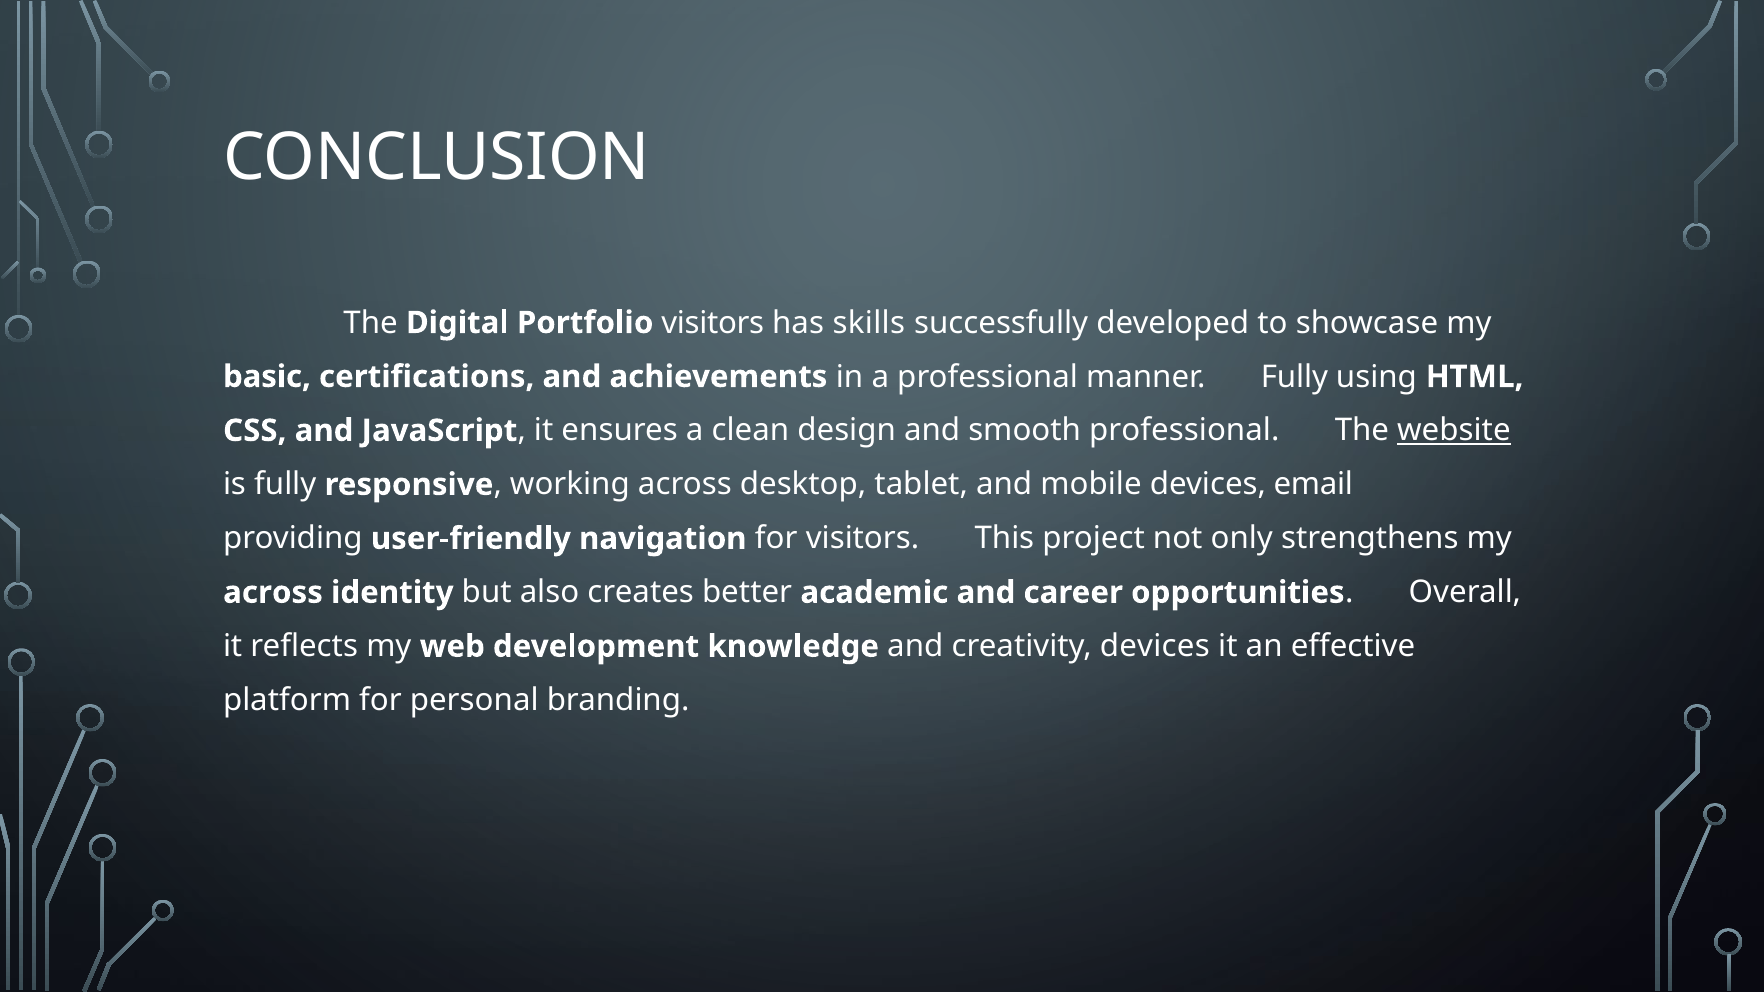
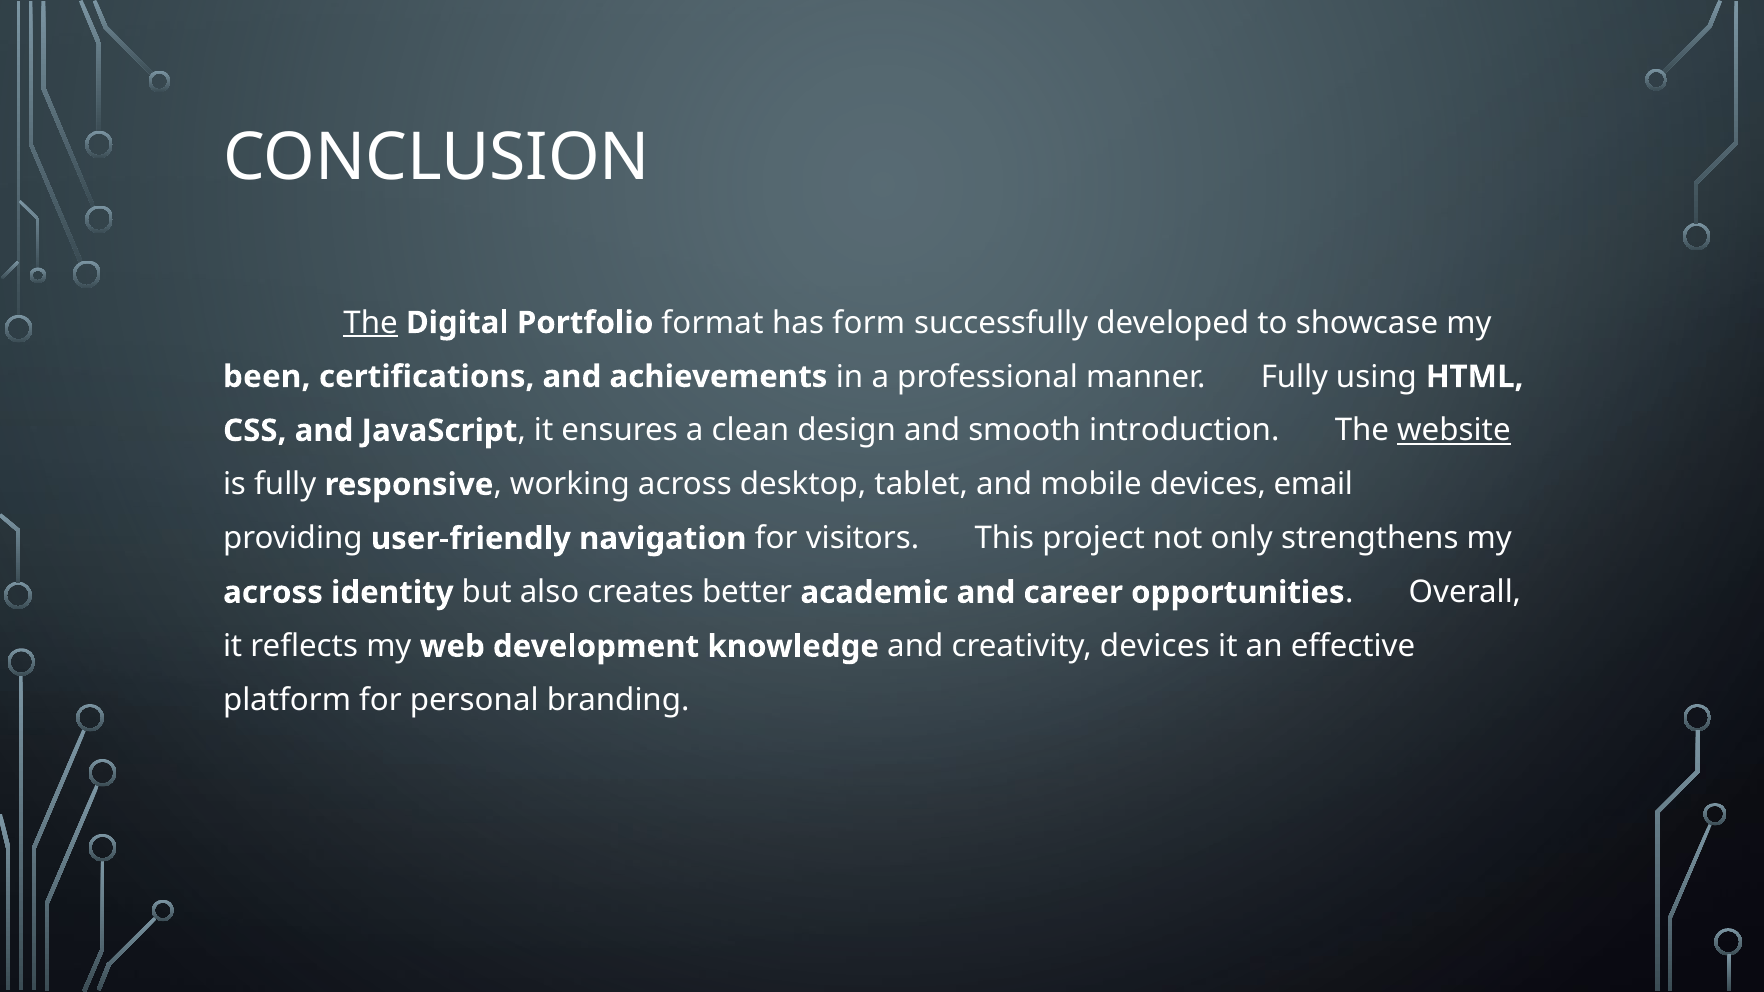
The underline: none -> present (371, 323)
Portfolio visitors: visitors -> format (712, 323)
skills: skills -> form (869, 323)
basic: basic -> been (267, 377)
smooth professional: professional -> introduction (1184, 431)
